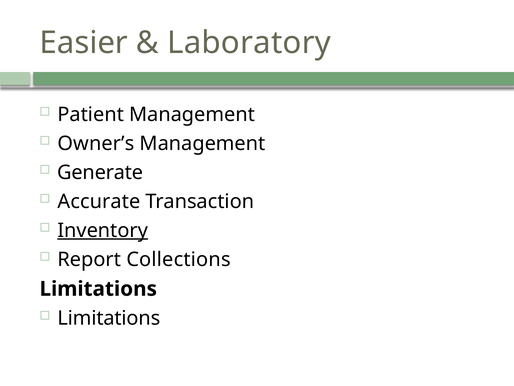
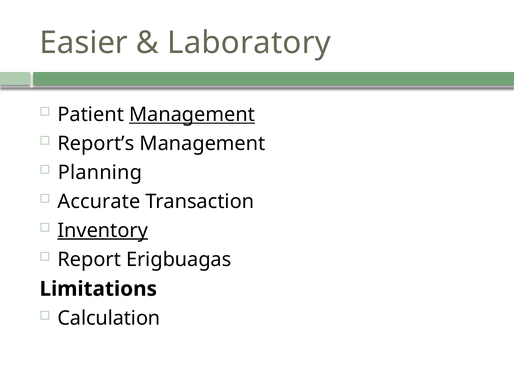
Management underline: none -> present (192, 114)
Owner’s: Owner’s -> Report’s (96, 143)
Generate: Generate -> Planning (100, 172)
Collections: Collections -> Erigbuagas (179, 259)
Limitations: Limitations -> Calculation (109, 318)
